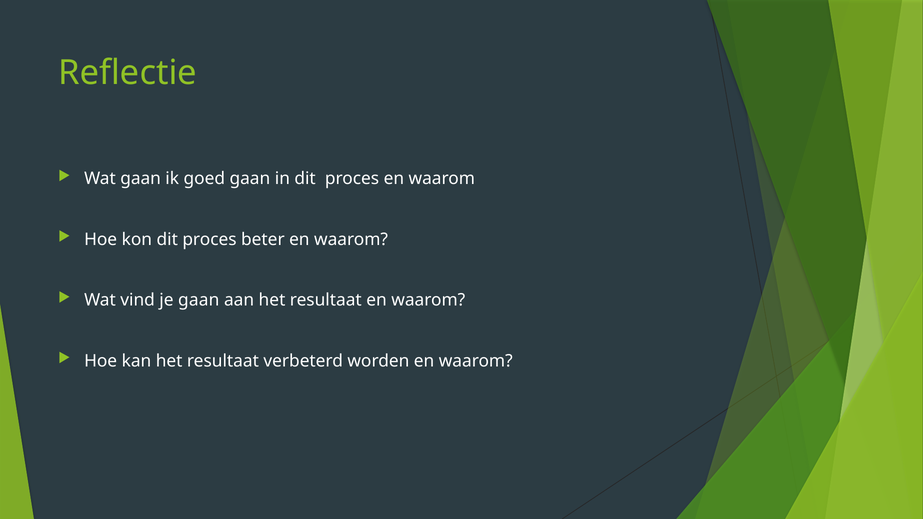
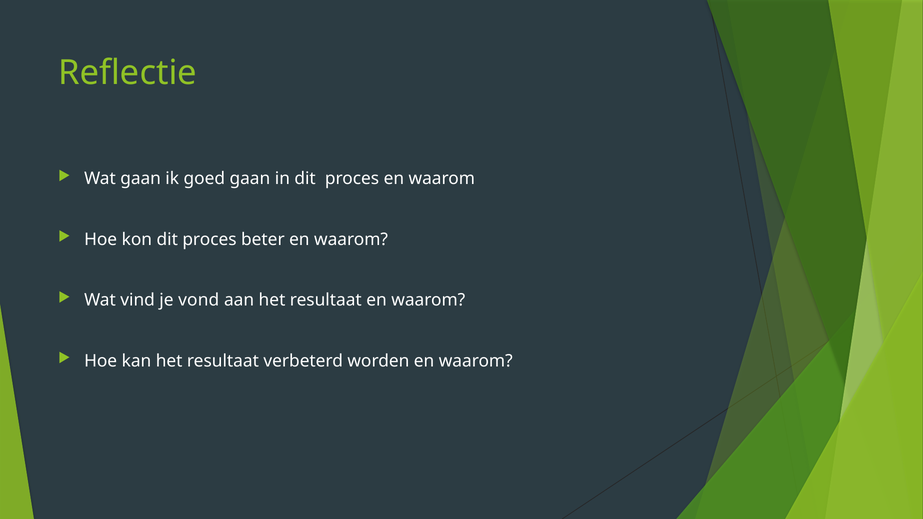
je gaan: gaan -> vond (199, 300)
